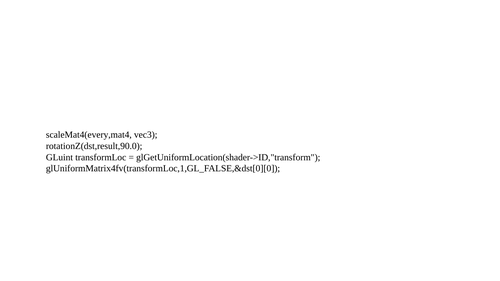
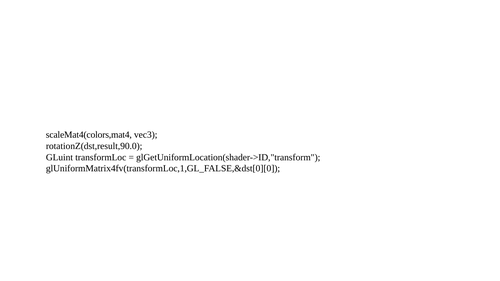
scaleMat4(every,mat4: scaleMat4(every,mat4 -> scaleMat4(colors,mat4 (89, 135)
